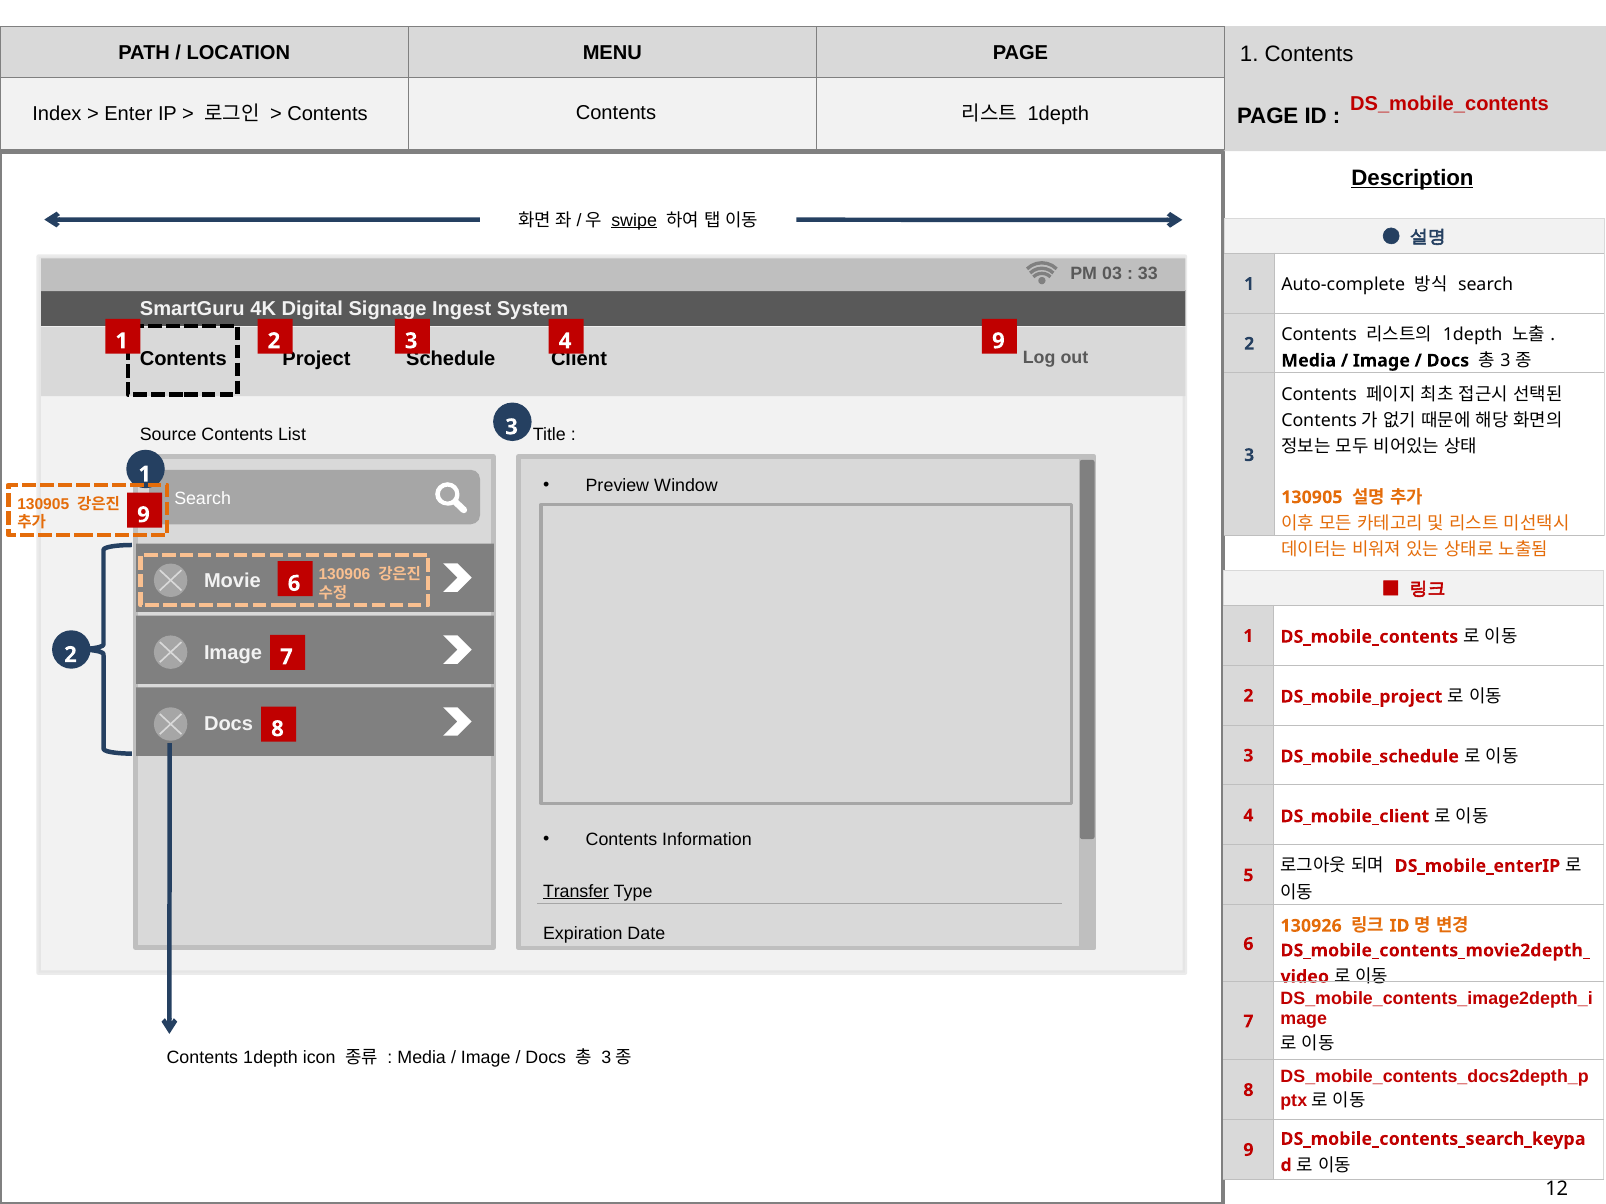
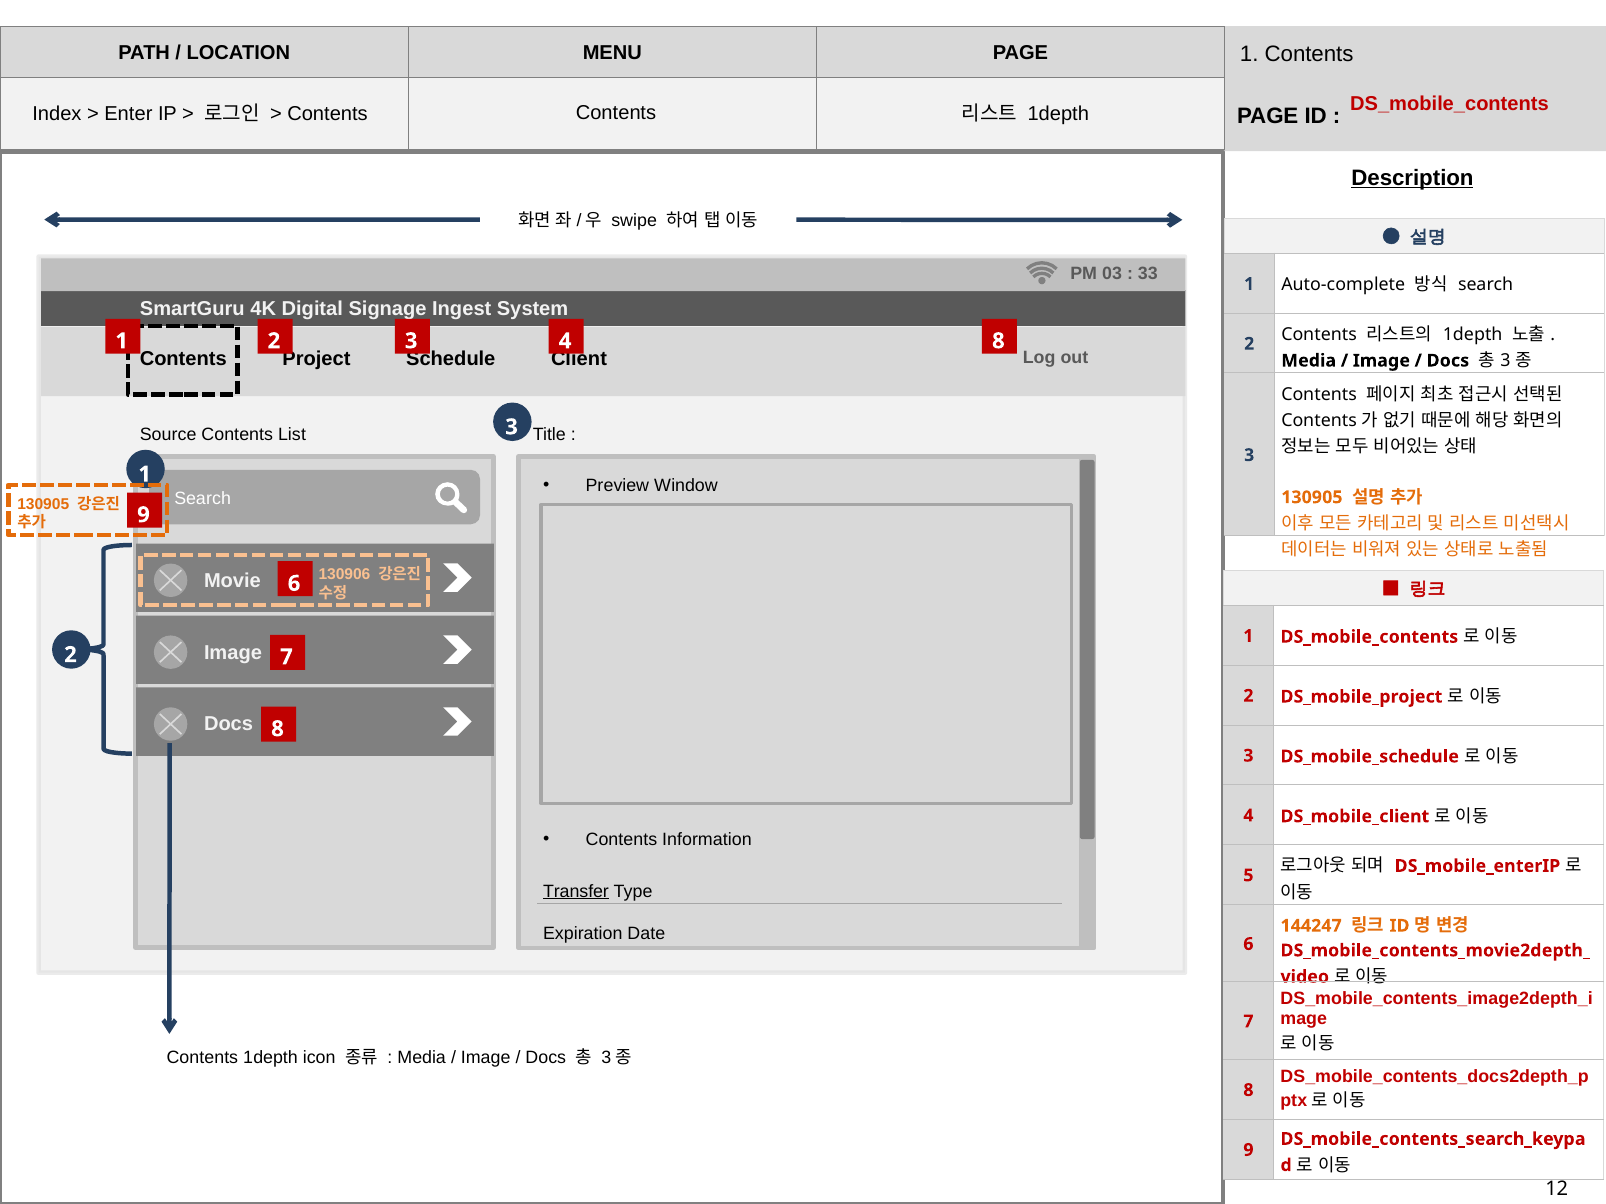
swipe underline: present -> none (634, 220)
9: 9 -> 8 (998, 341)
130926: 130926 -> 144247 (1311, 926)
